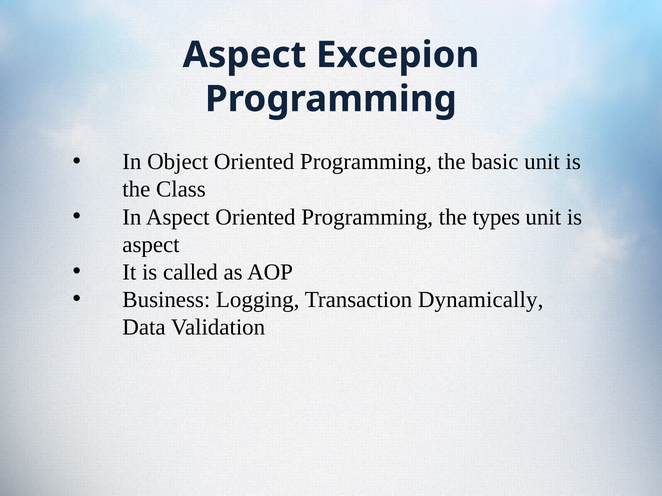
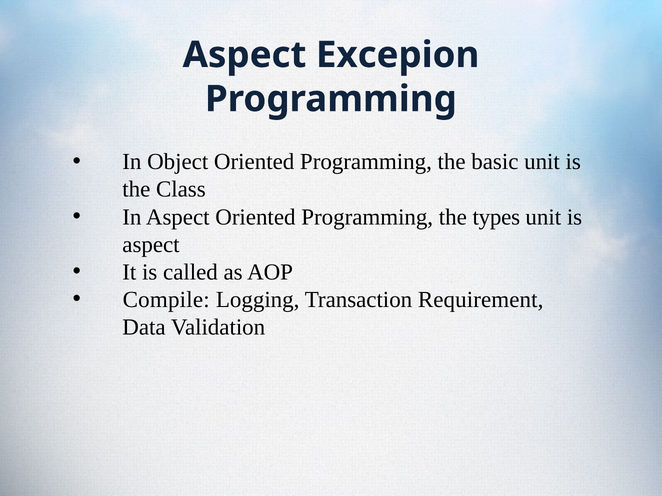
Business: Business -> Compile (166, 300)
Dynamically: Dynamically -> Requirement (481, 300)
